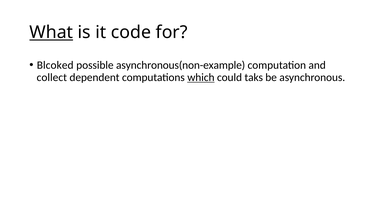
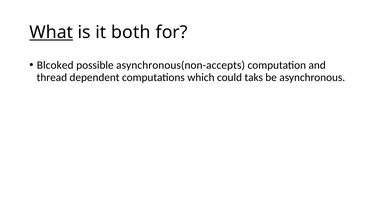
code: code -> both (131, 32)
asynchronous(non-example: asynchronous(non-example -> asynchronous(non-accepts (181, 65)
collect: collect -> thread (52, 77)
which underline: present -> none (201, 77)
